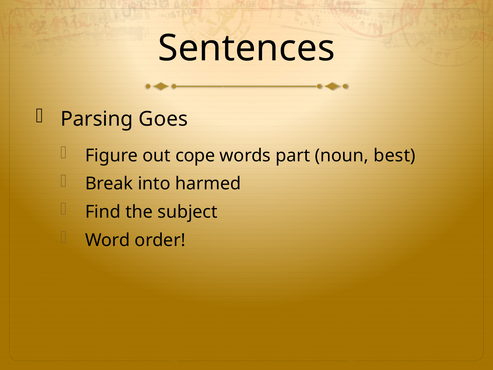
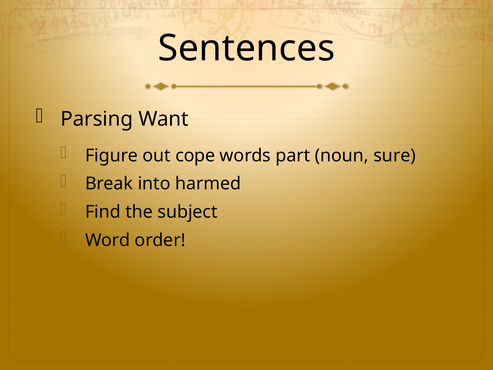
Goes: Goes -> Want (163, 119)
best: best -> sure (395, 155)
